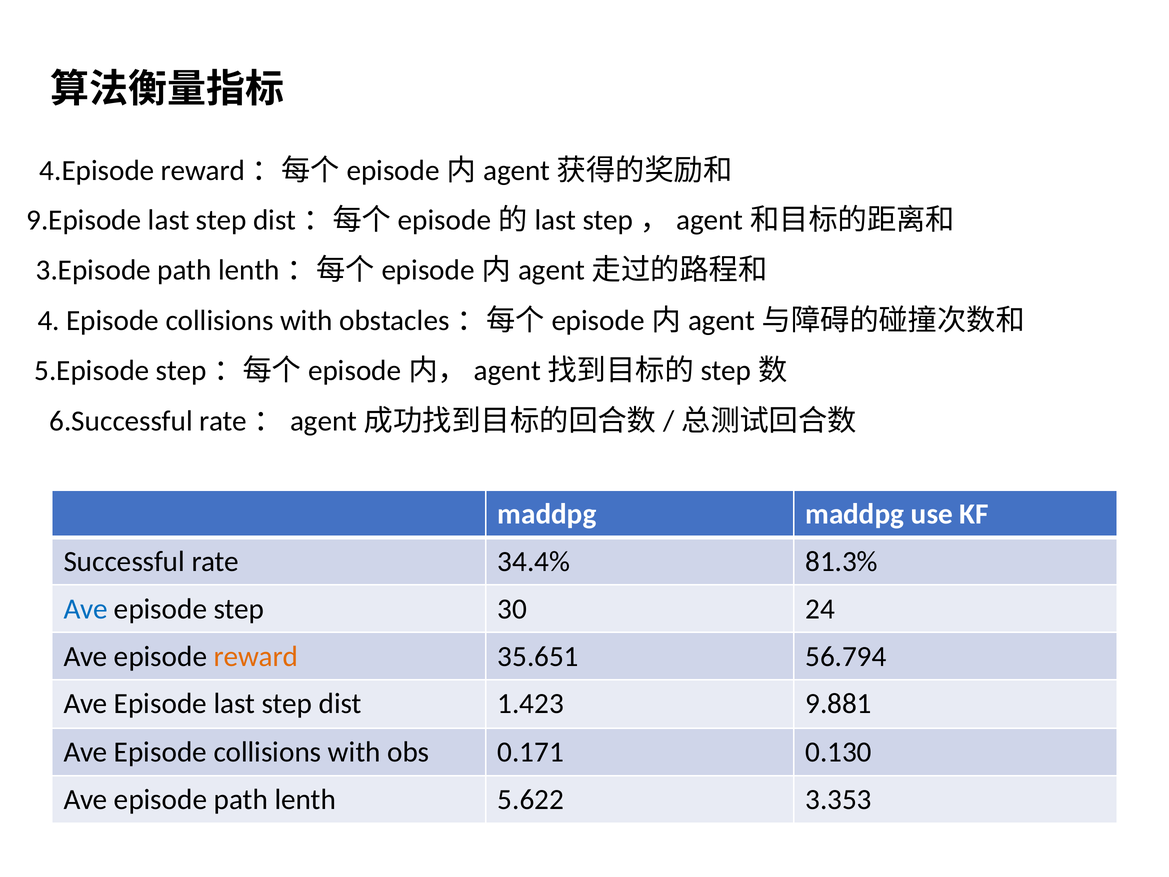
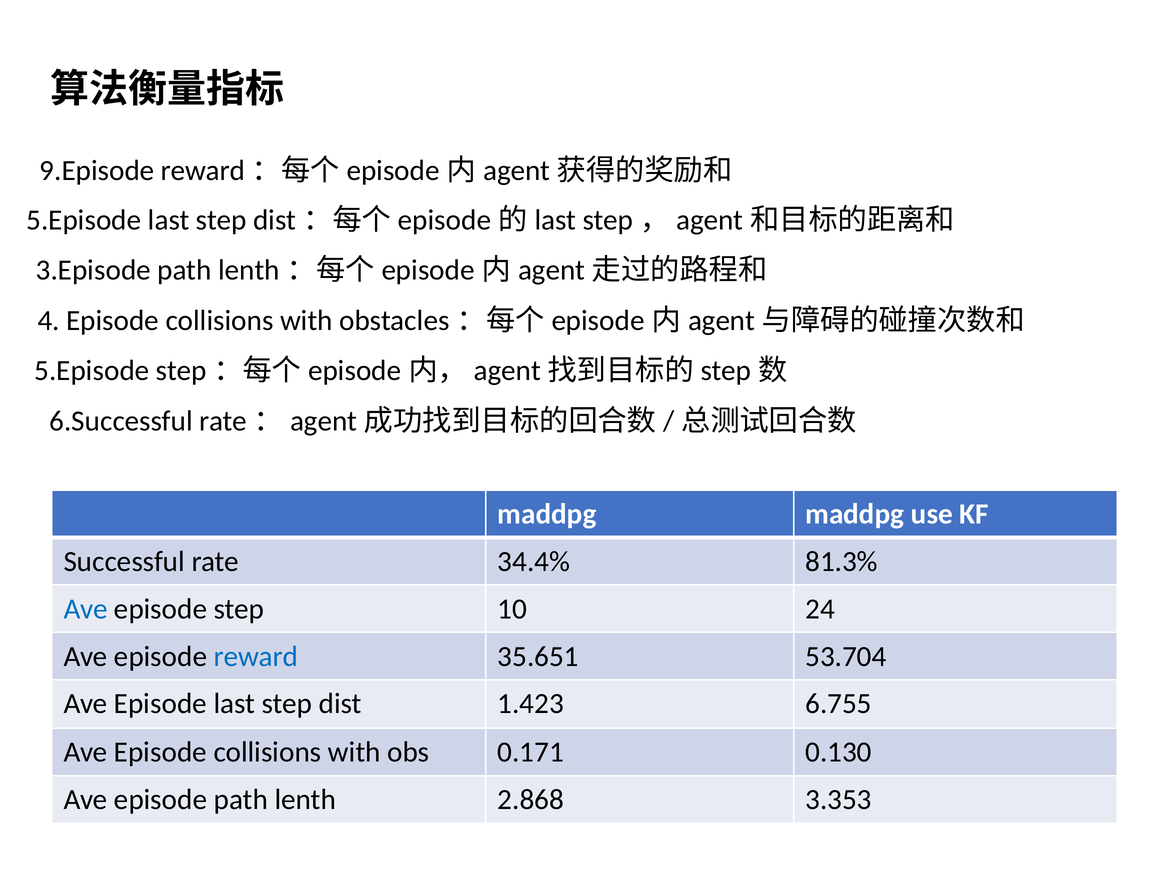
4.Episode: 4.Episode -> 9.Episode (97, 171)
9.Episode: 9.Episode -> 5.Episode (84, 220)
30: 30 -> 10 (512, 609)
reward colour: orange -> blue (256, 656)
56.794: 56.794 -> 53.704 (846, 656)
9.881: 9.881 -> 6.755 (838, 704)
5.622: 5.622 -> 2.868 (531, 799)
